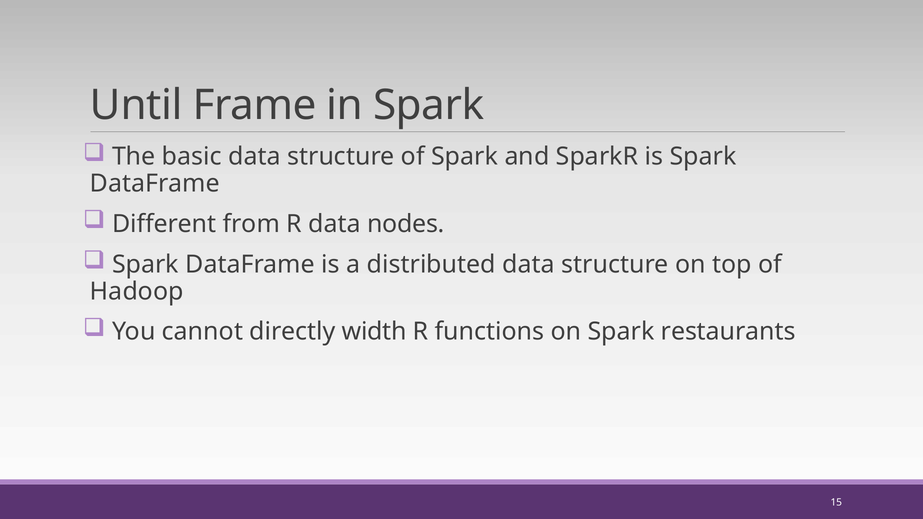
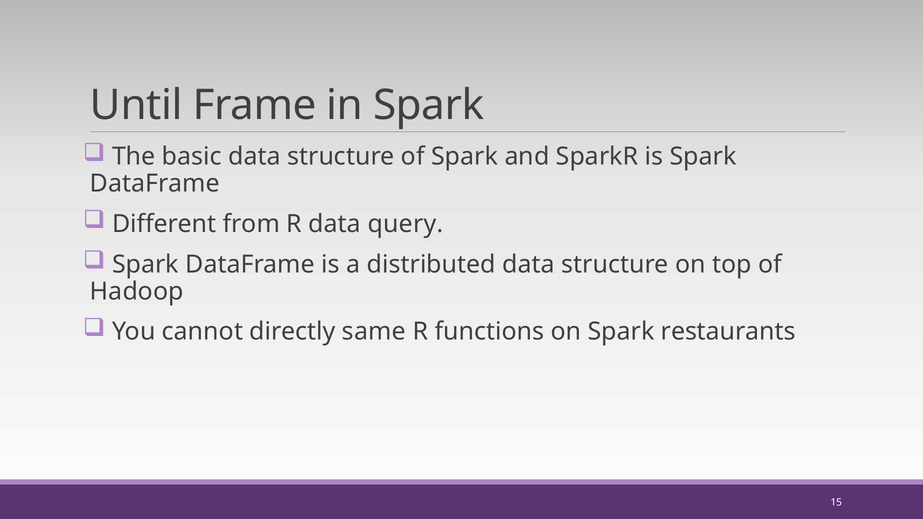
nodes: nodes -> query (406, 224)
width: width -> same (374, 332)
